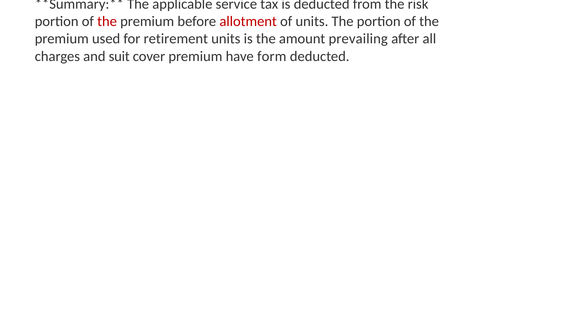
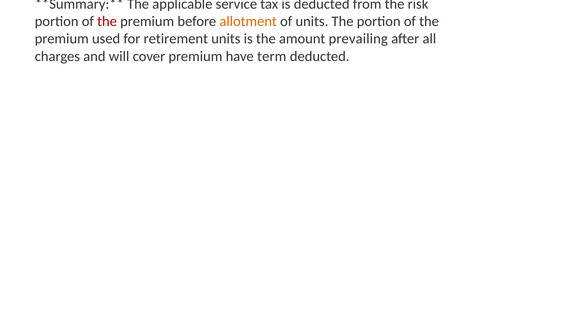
allotment colour: red -> orange (248, 21)
suit: suit -> will (119, 56)
form: form -> term (272, 56)
